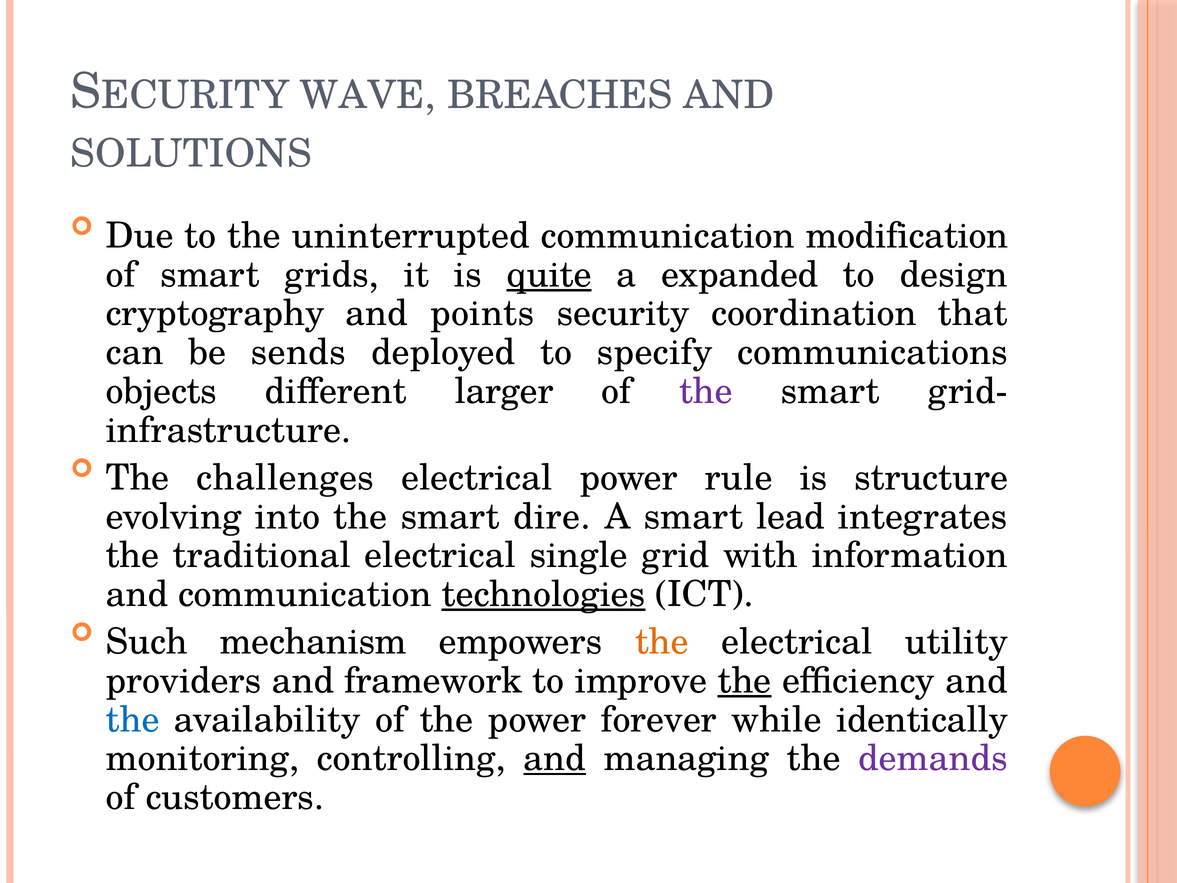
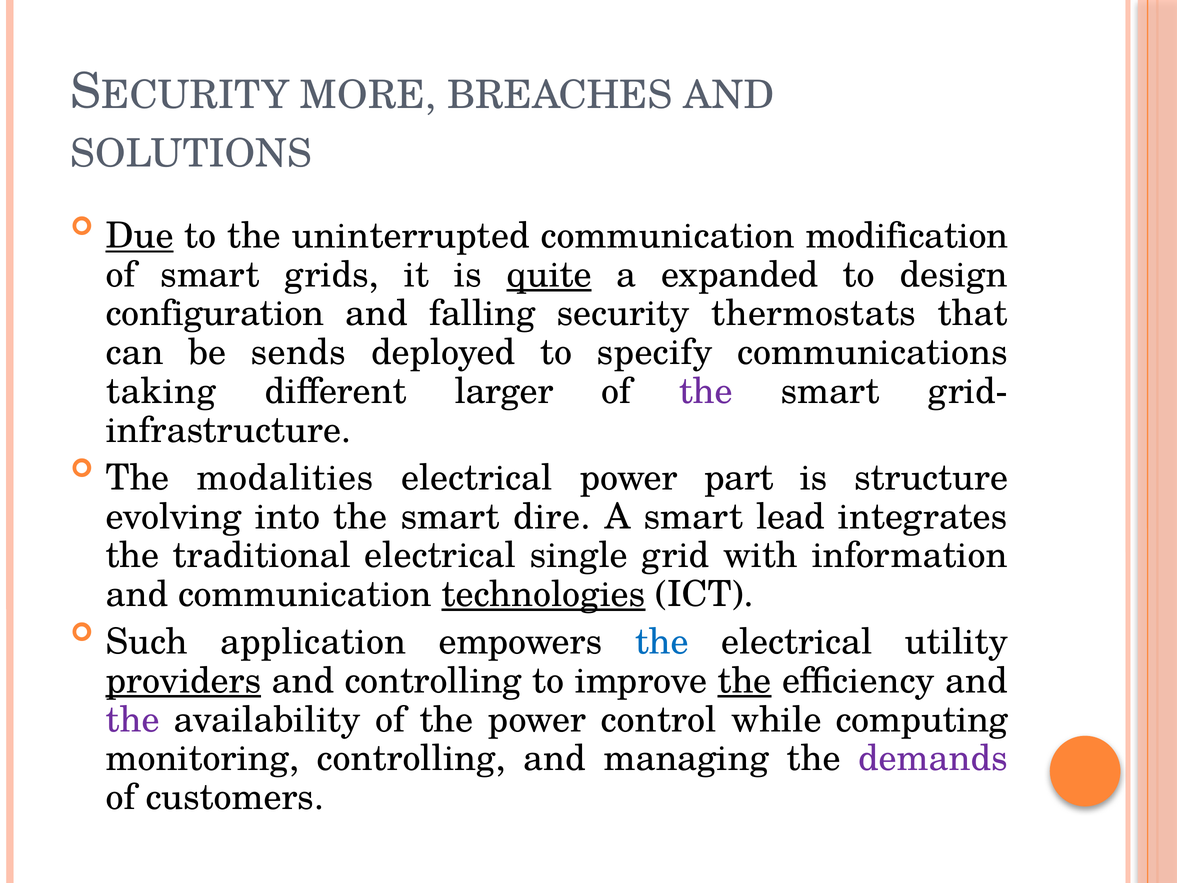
WAVE: WAVE -> MORE (368, 95)
Due underline: none -> present (140, 236)
cryptography: cryptography -> configuration (215, 314)
points: points -> falling (482, 314)
coordination: coordination -> thermostats (814, 314)
objects: objects -> taking (161, 391)
challenges: challenges -> modalities (285, 478)
rule: rule -> part (739, 478)
mechanism: mechanism -> application (313, 642)
the colour: orange -> blue (662, 642)
providers underline: none -> present (183, 681)
and framework: framework -> controlling (433, 681)
the colour: blue -> purple (133, 719)
forever: forever -> control (659, 719)
identically: identically -> computing (922, 719)
and underline: present -> none (555, 758)
